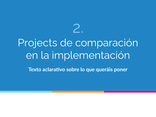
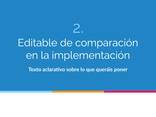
Projects: Projects -> Editable (38, 43)
